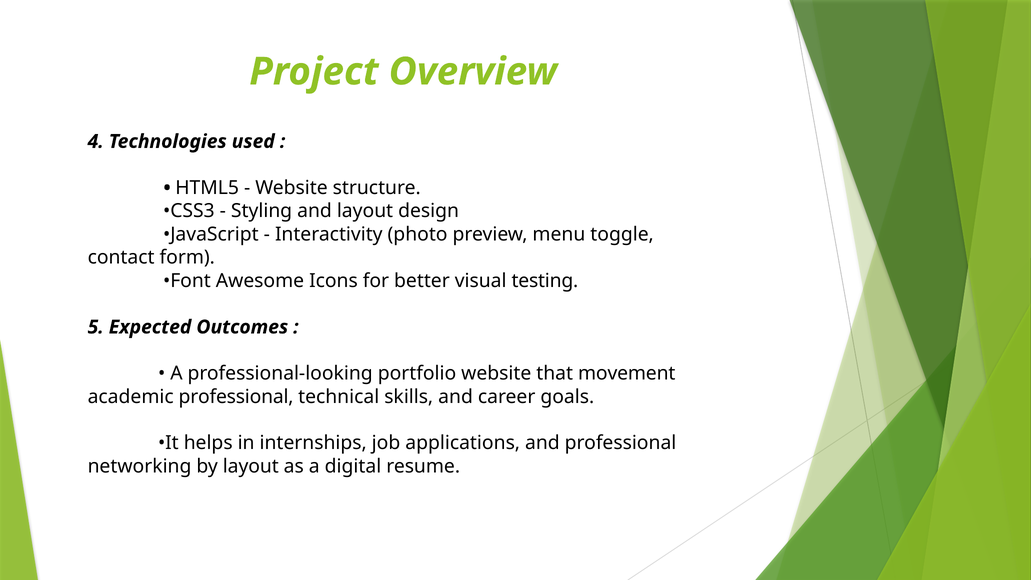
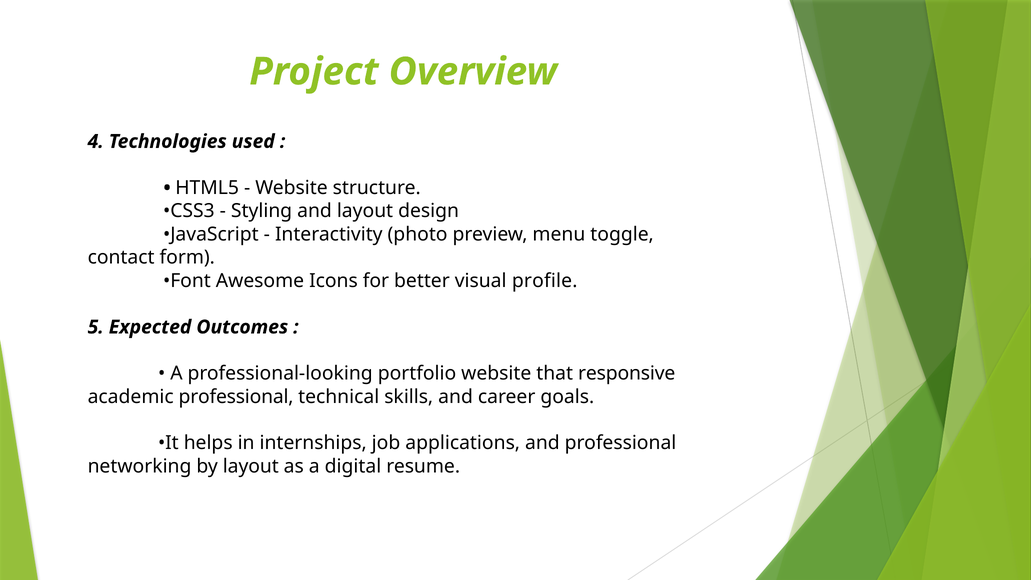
testing: testing -> profile (545, 281)
movement: movement -> responsive (627, 373)
